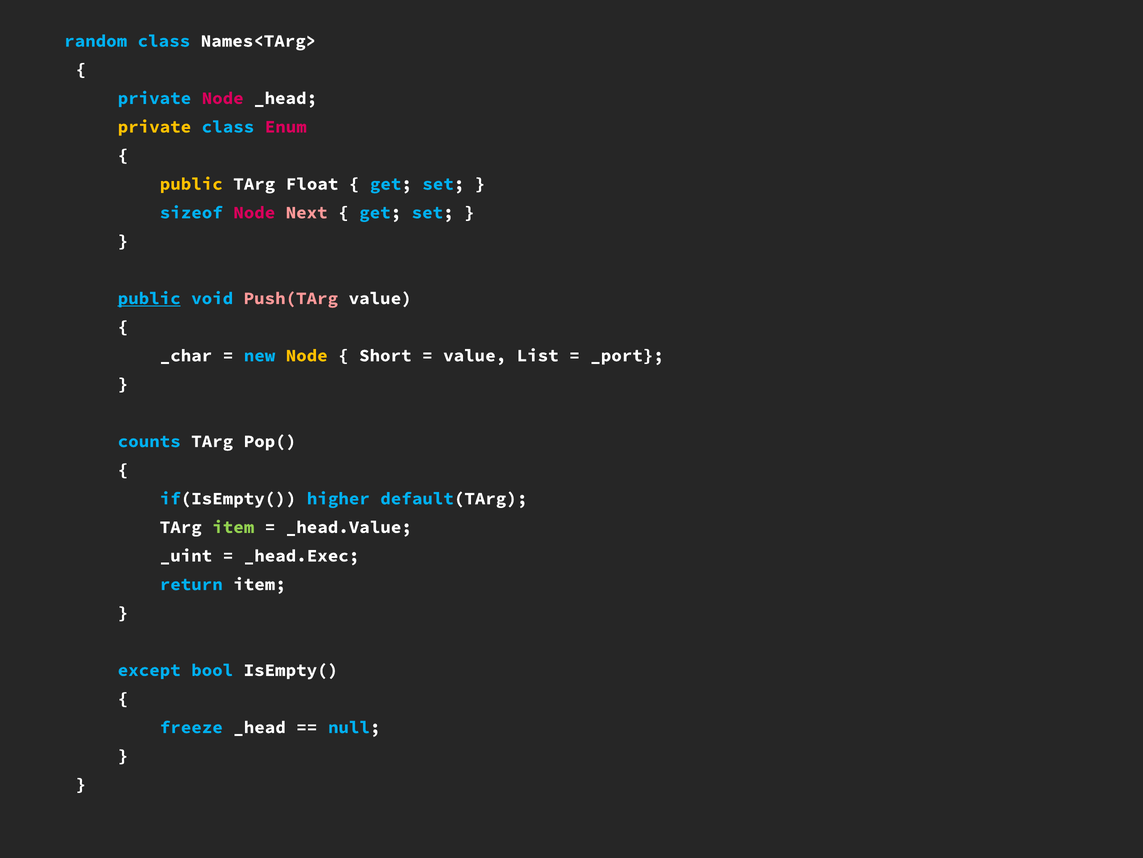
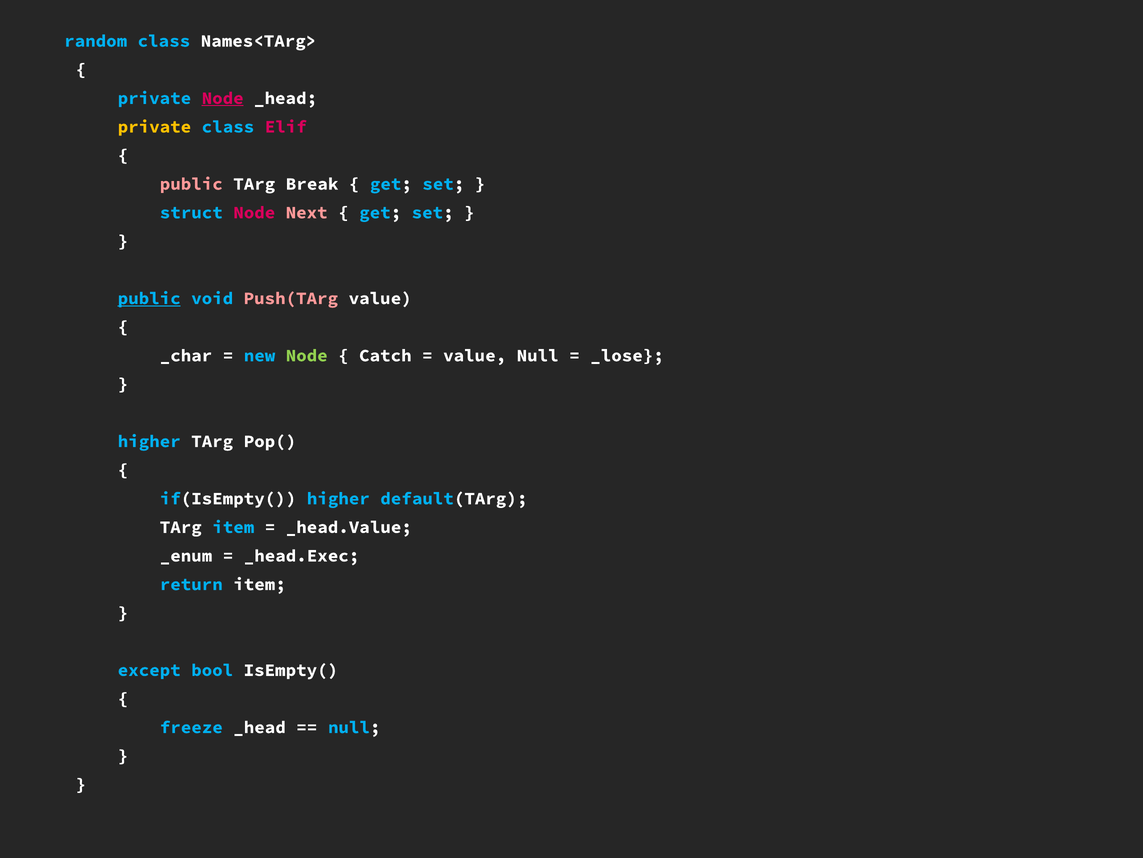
Node underline: none -> present (223, 98)
Enum: Enum -> Elif (286, 127)
public colour: yellow -> pink (191, 184)
Float: Float -> Break (312, 184)
sizeof: sizeof -> struct (191, 212)
Node colour: yellow -> light green (307, 355)
Short: Short -> Catch (385, 355)
value List: List -> Null (538, 355)
_port: _port -> _lose (627, 355)
counts: counts -> higher (149, 441)
item colour: light green -> light blue (233, 527)
_uint: _uint -> _enum (186, 555)
